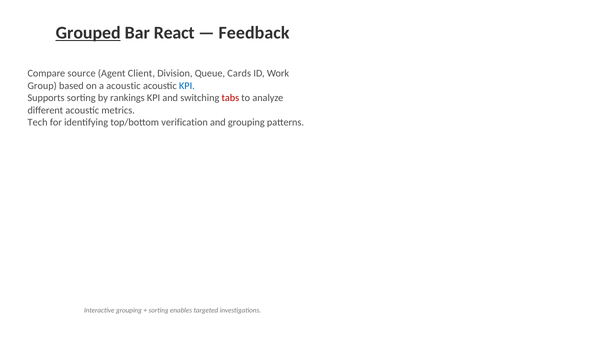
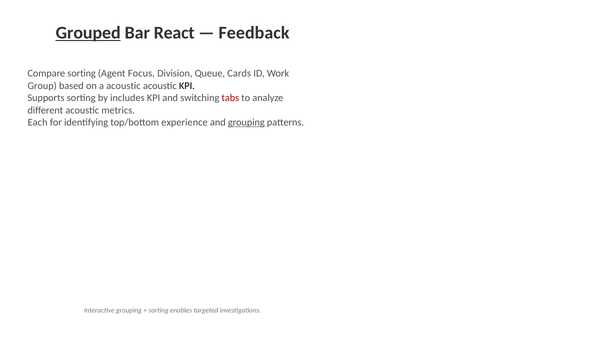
Compare source: source -> sorting (82, 74)
Client: Client -> Focus (141, 74)
KPI colour: blue -> black (187, 86)
rankings: rankings -> includes (127, 98)
Tech: Tech -> Each (38, 123)
verification: verification -> experience (185, 123)
grouping underline: none -> present (246, 123)
